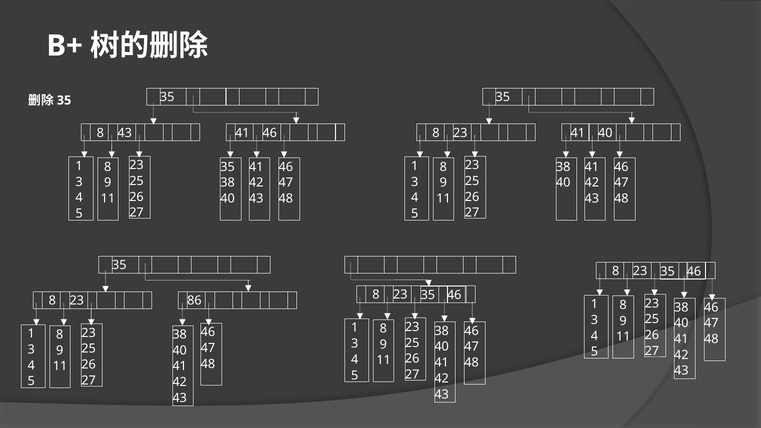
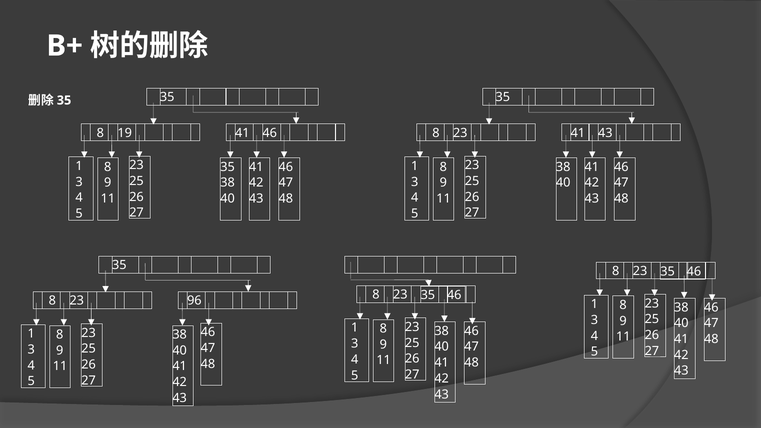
8 43: 43 -> 19 (125, 133)
41 40: 40 -> 43 (605, 133)
86: 86 -> 96 (194, 301)
